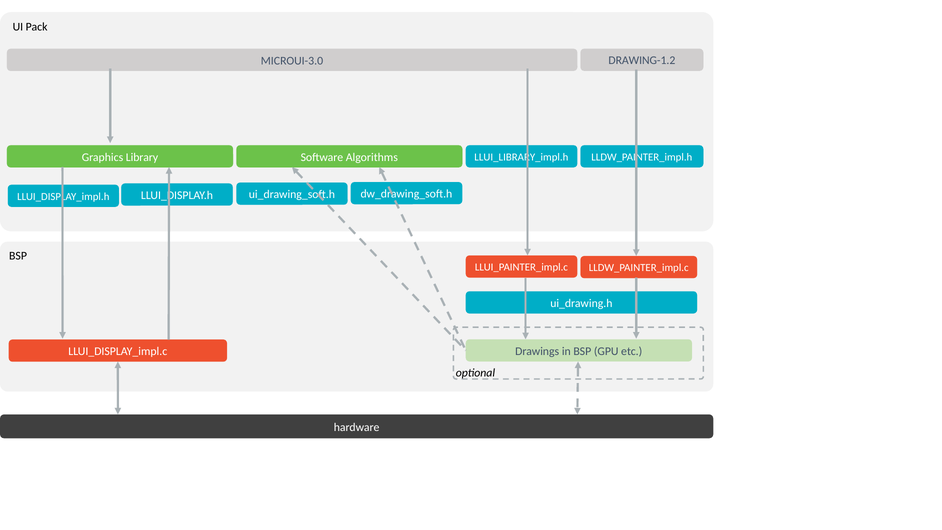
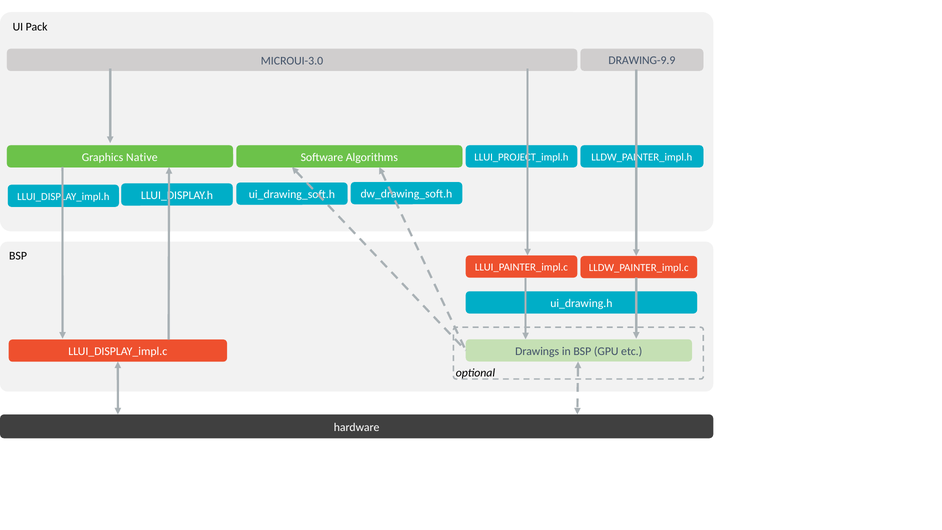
DRAWING-1.2: DRAWING-1.2 -> DRAWING-9.9 (642, 61)
Library: Library -> Native (142, 157)
LLUI_LIBRARY_impl.h: LLUI_LIBRARY_impl.h -> LLUI_PROJECT_impl.h (521, 157)
